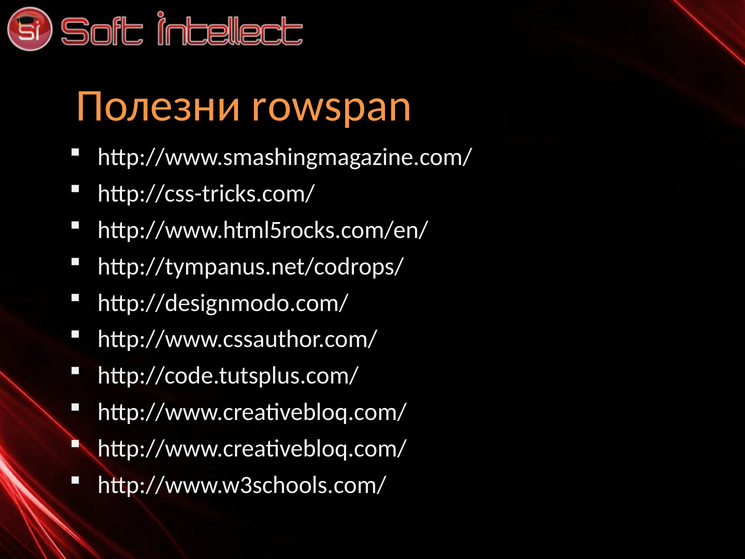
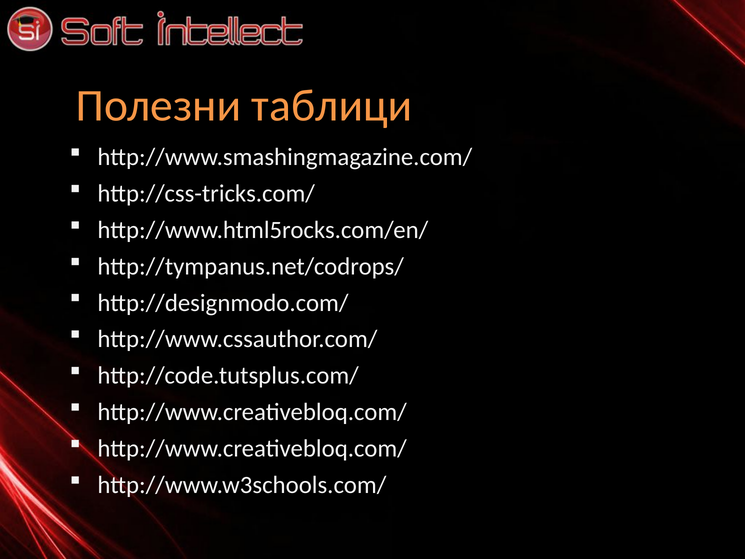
rowspan: rowspan -> таблици (332, 106)
